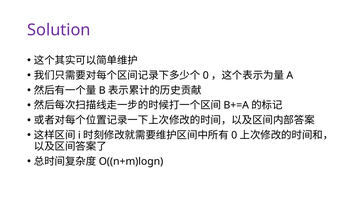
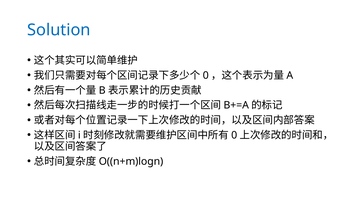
Solution colour: purple -> blue (59, 30)
